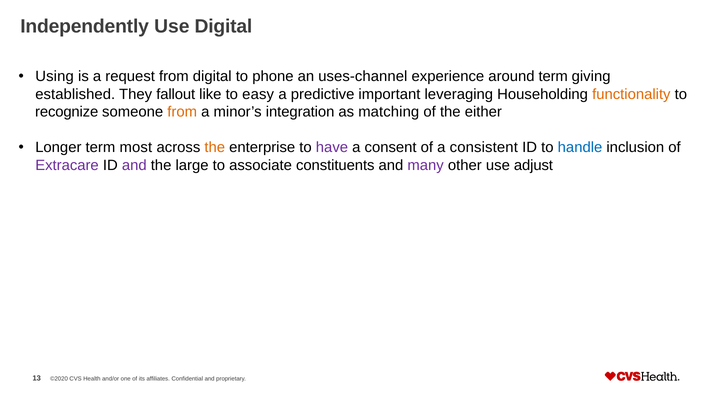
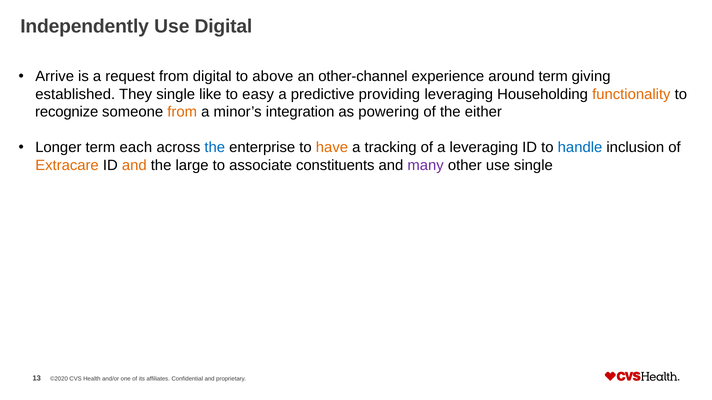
Using: Using -> Arrive (55, 77)
phone: phone -> above (273, 77)
uses-channel: uses-channel -> other-channel (363, 77)
They fallout: fallout -> single (176, 94)
important: important -> providing (389, 94)
matching: matching -> powering (389, 112)
most: most -> each (136, 148)
the colour: orange -> blue (215, 148)
have colour: purple -> orange (332, 148)
consent: consent -> tracking (391, 148)
a consistent: consistent -> leveraging (484, 148)
Extracare colour: purple -> orange (67, 166)
and colour: purple -> orange (134, 166)
use adjust: adjust -> single (533, 166)
